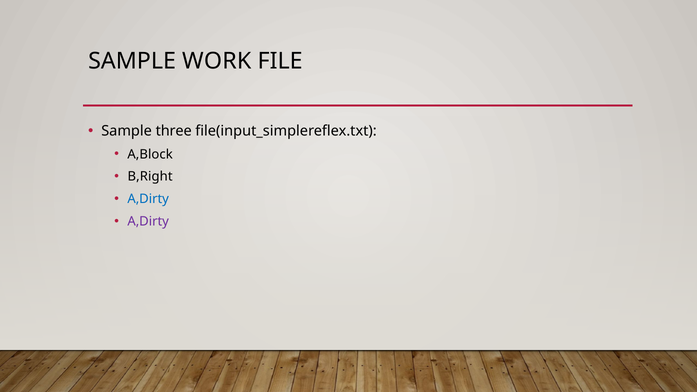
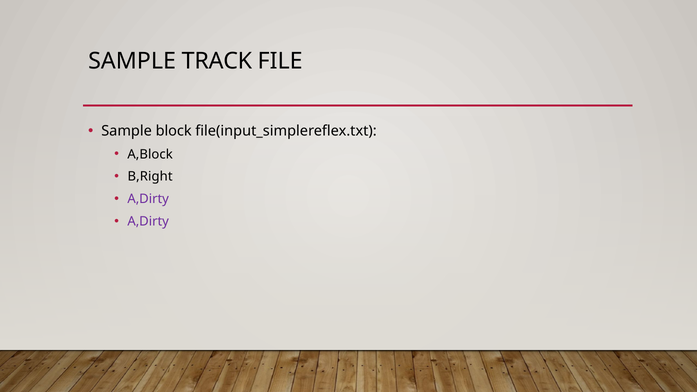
WORK: WORK -> TRACK (217, 61)
three: three -> block (174, 131)
A,Dirty colour: blue -> purple (148, 199)
